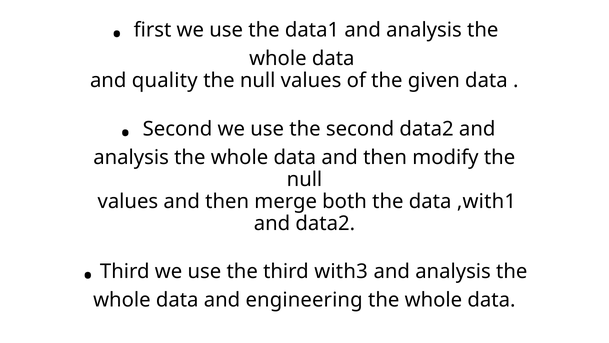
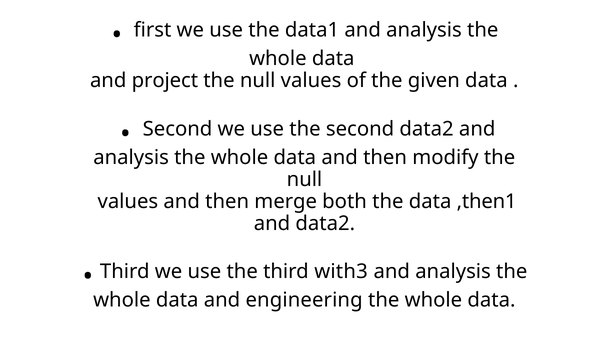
quality: quality -> project (165, 80)
,with1: ,with1 -> ,then1 (487, 201)
